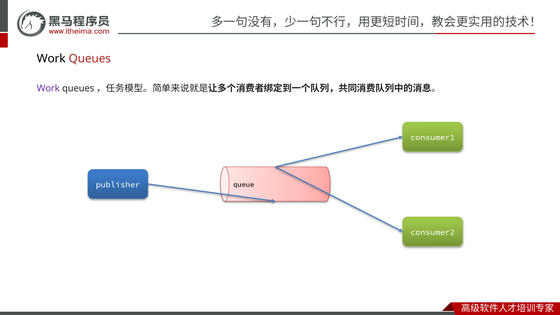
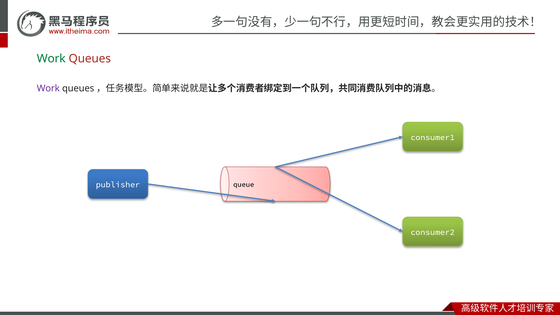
Work colour: black -> green (51, 59)
